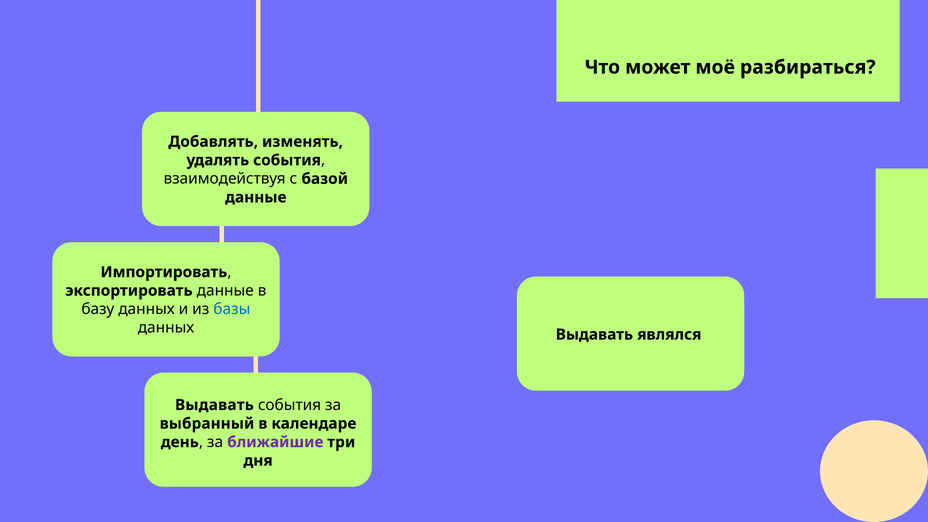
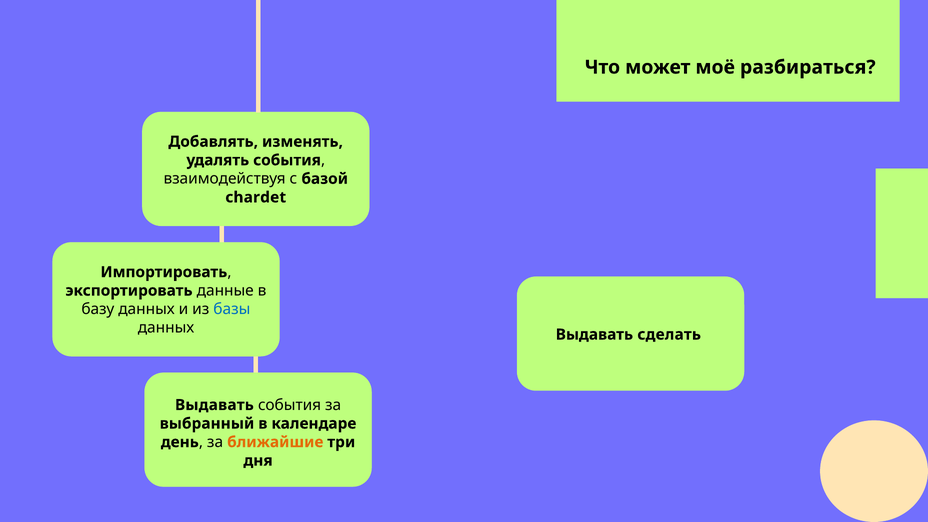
данные: данные -> chardet (256, 197)
являлся: являлся -> сделать (669, 335)
ближайшие colour: purple -> orange (275, 442)
